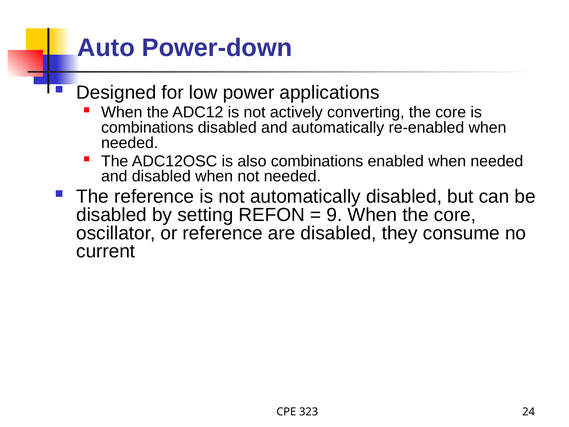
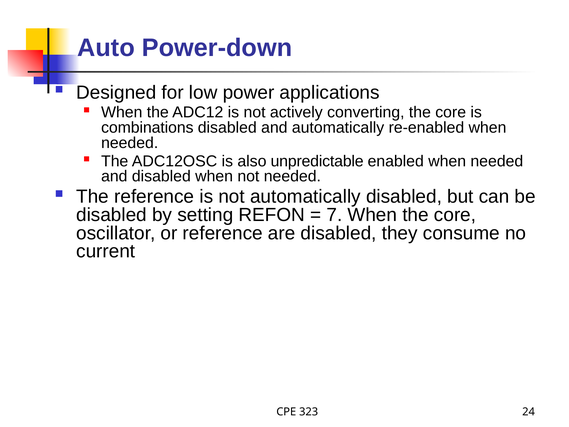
also combinations: combinations -> unpredictable (317, 161)
9: 9 -> 7 (334, 215)
